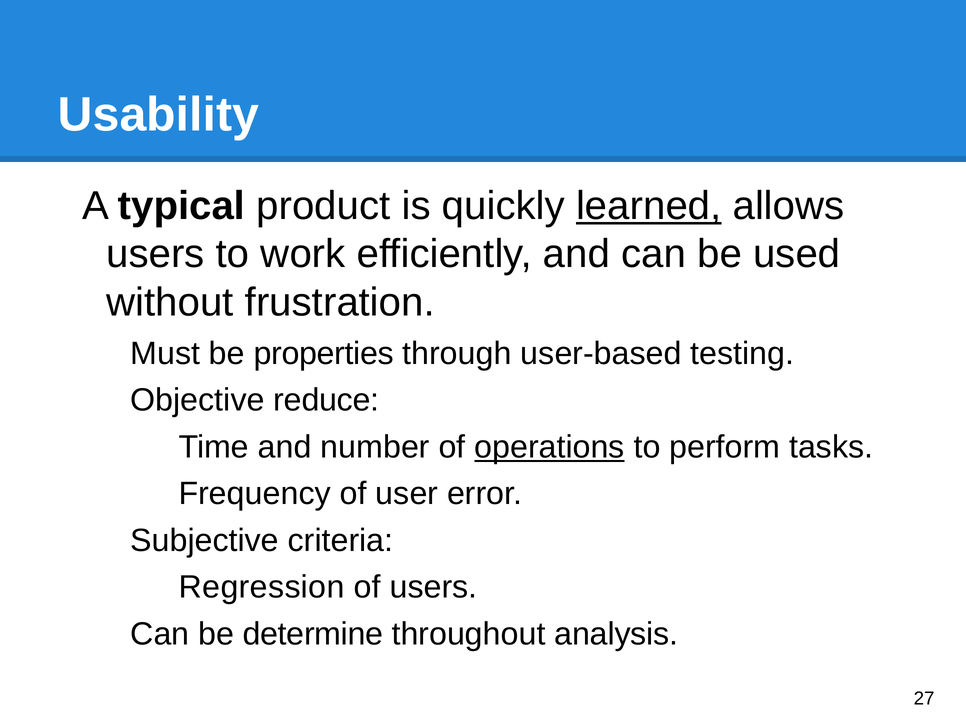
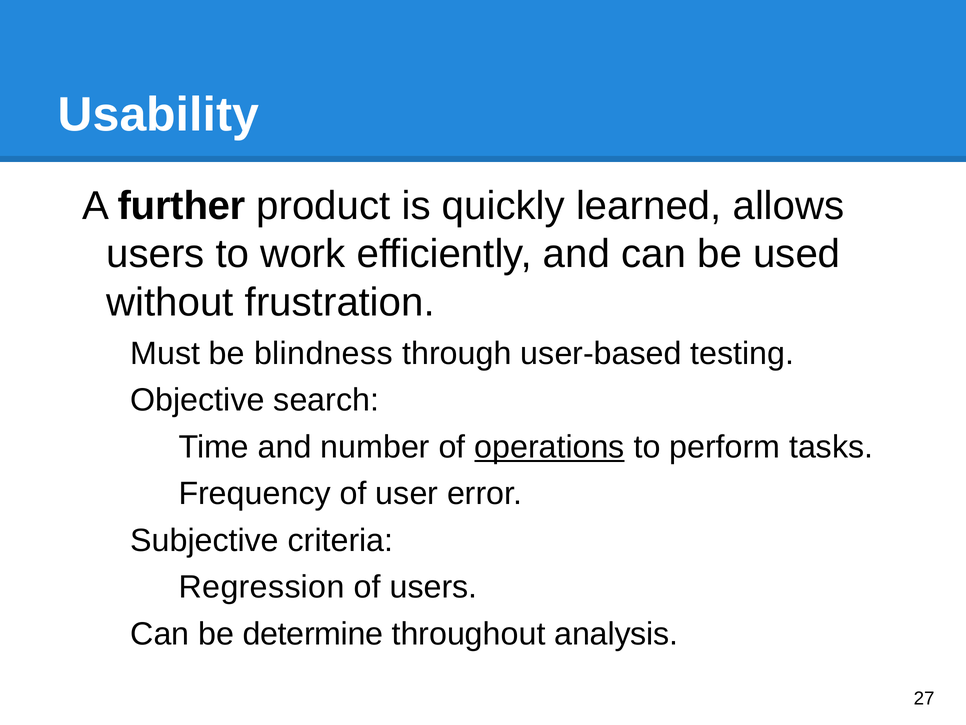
typical: typical -> further (182, 206)
learned underline: present -> none (649, 206)
properties: properties -> blindness (323, 353)
reduce: reduce -> search (326, 400)
